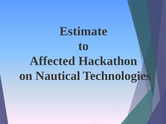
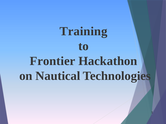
Estimate: Estimate -> Training (83, 31)
Affected: Affected -> Frontier (52, 61)
